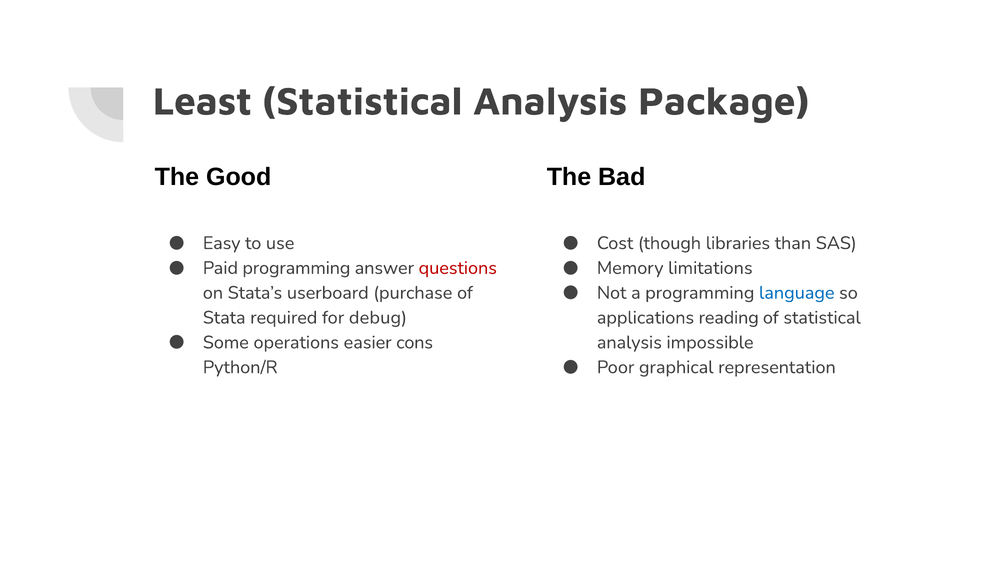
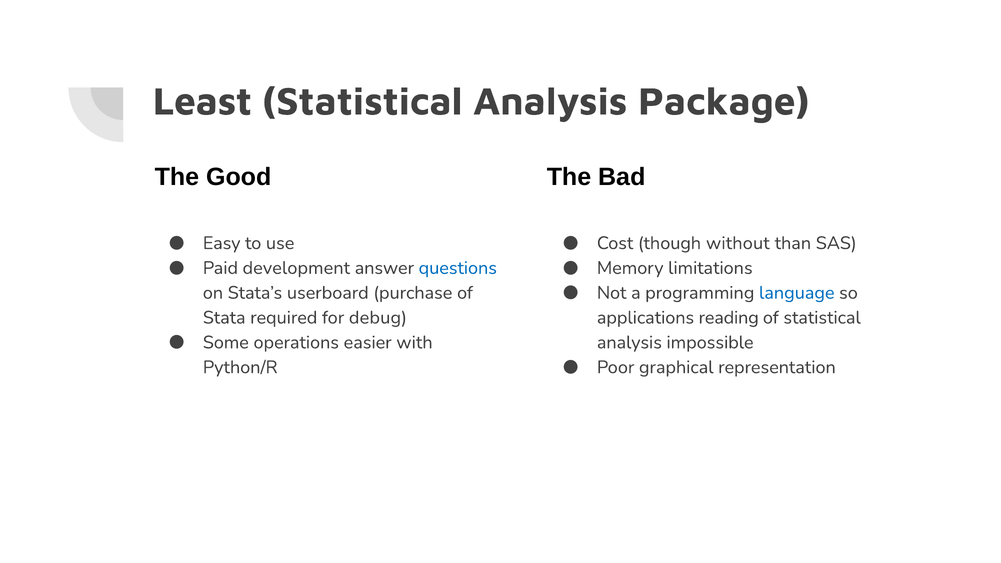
libraries: libraries -> without (738, 243)
Paid programming: programming -> development (296, 268)
questions colour: red -> blue (458, 268)
cons: cons -> with (414, 342)
